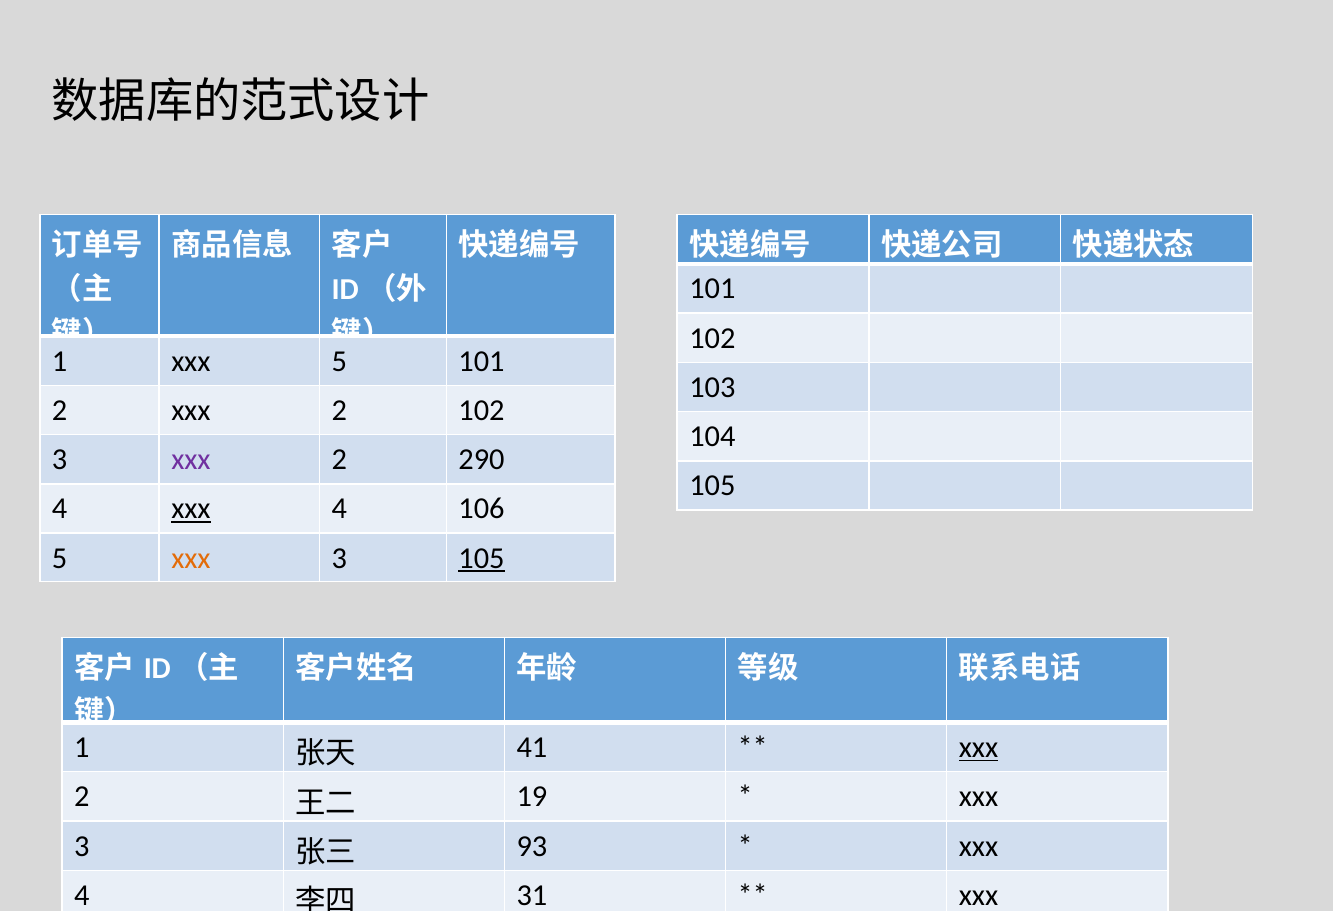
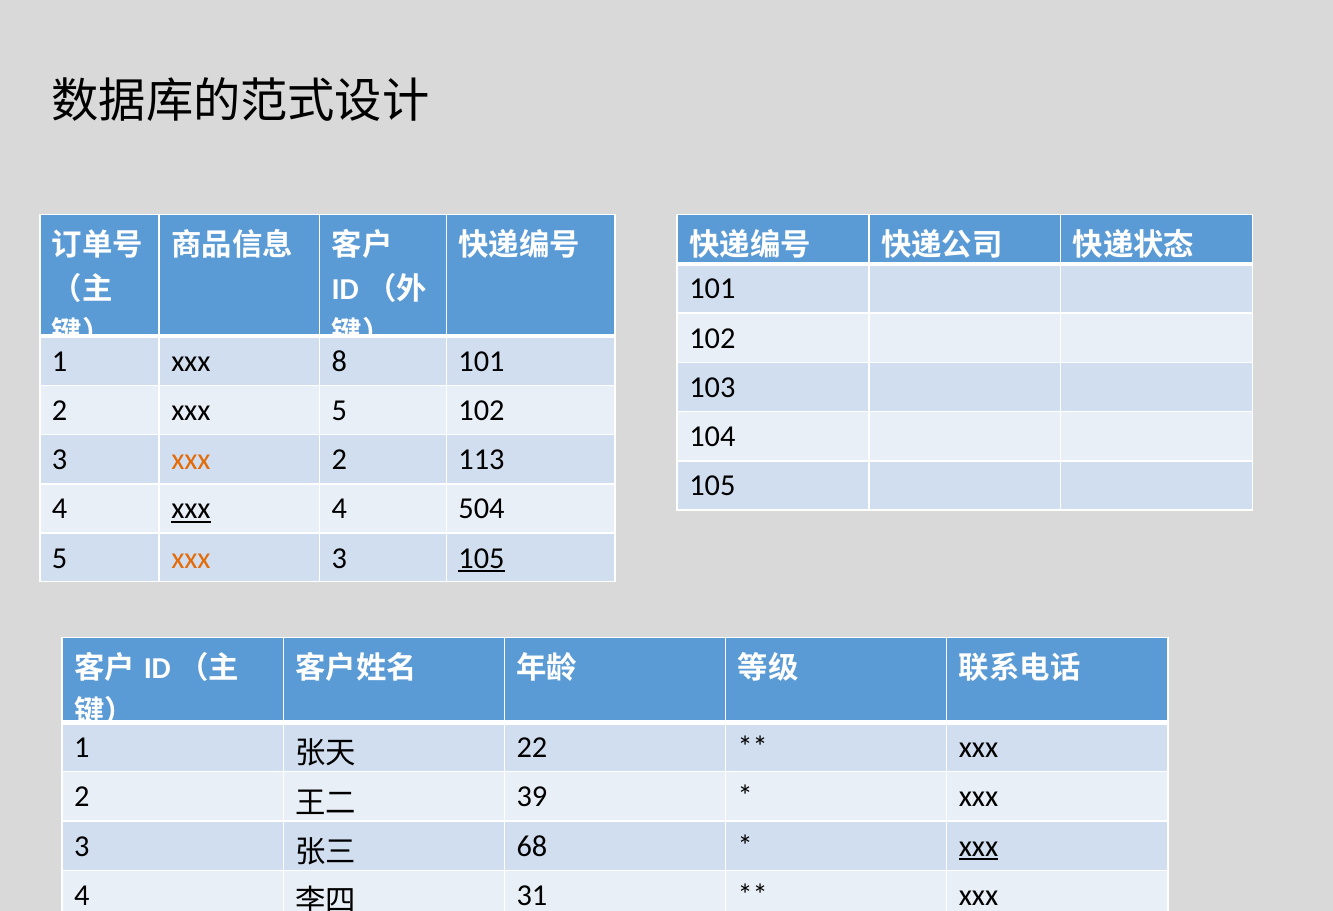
xxx 5: 5 -> 8 (339, 361)
2 xxx 2: 2 -> 5 (339, 410)
xxx colour: purple -> orange (191, 460)
290: 290 -> 113 (482, 460)
106: 106 -> 504 (482, 509)
41: 41 -> 22 (532, 748)
xxx underline: present -> none (979, 748)
19: 19 -> 39 (532, 797)
93: 93 -> 68 (532, 846)
xxx underline: none -> present (979, 846)
